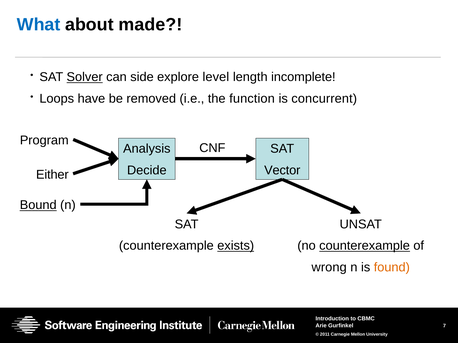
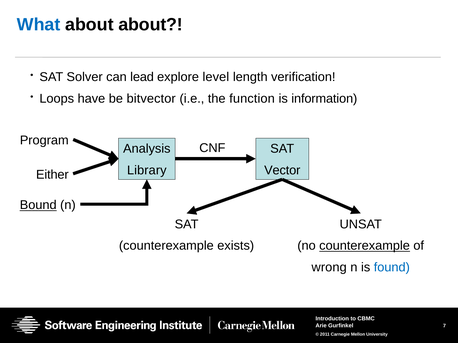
about made: made -> about (151, 25)
Solver underline: present -> none (85, 77)
side: side -> lead (142, 77)
incomplete: incomplete -> verification (303, 77)
removed: removed -> bitvector (151, 99)
concurrent: concurrent -> information (324, 99)
Decide: Decide -> Library (147, 171)
exists underline: present -> none (236, 246)
found colour: orange -> blue (392, 268)
